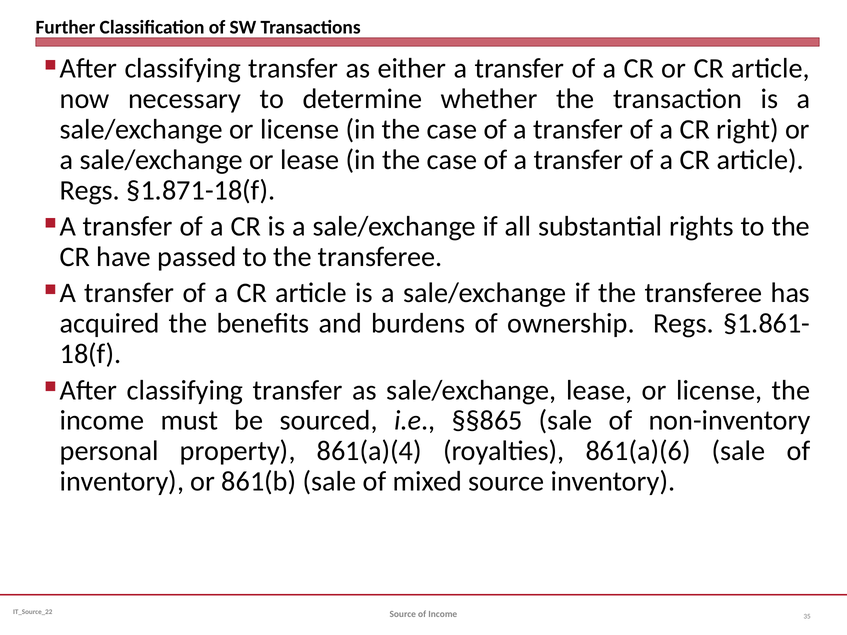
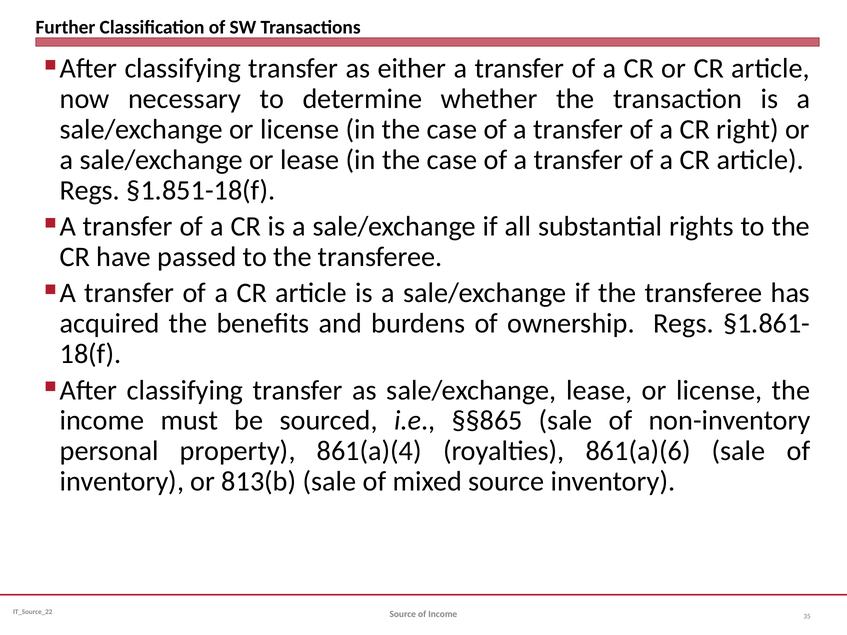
§1.871-18(f: §1.871-18(f -> §1.851-18(f (201, 191)
861(b: 861(b -> 813(b (259, 482)
